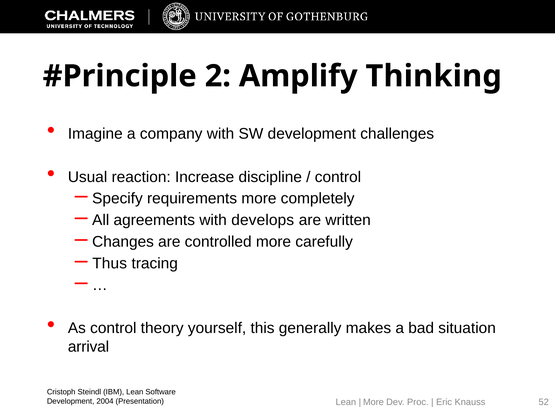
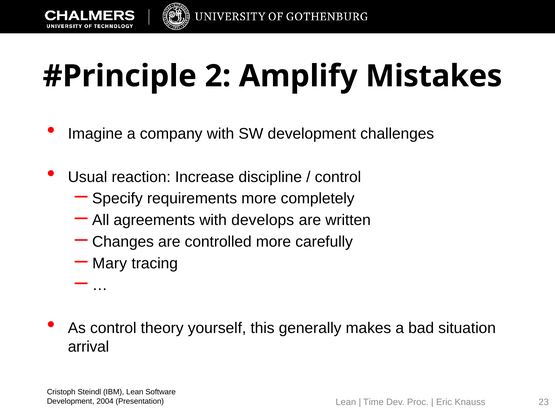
Thinking: Thinking -> Mistakes (434, 76)
Thus: Thus -> Mary (110, 264)
More: More -> Time (373, 402)
52: 52 -> 23 (544, 402)
